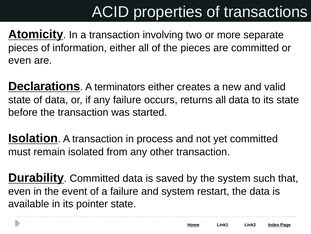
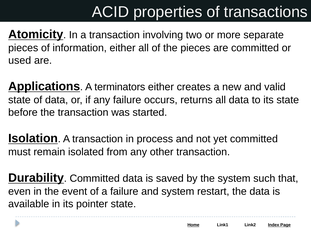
even: even -> used (20, 60)
Declarations: Declarations -> Applications (44, 86)
